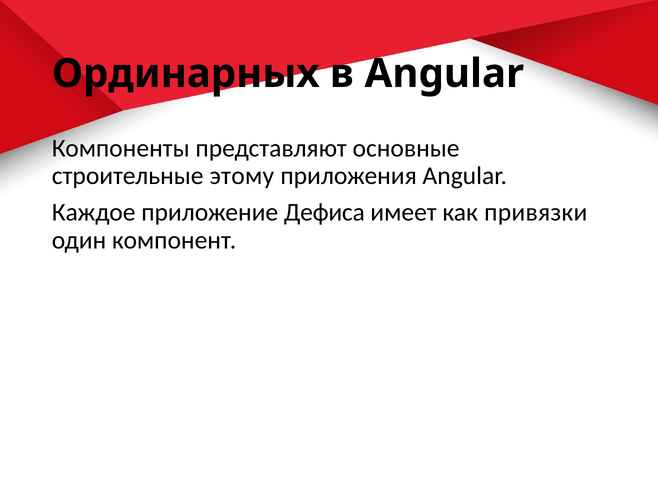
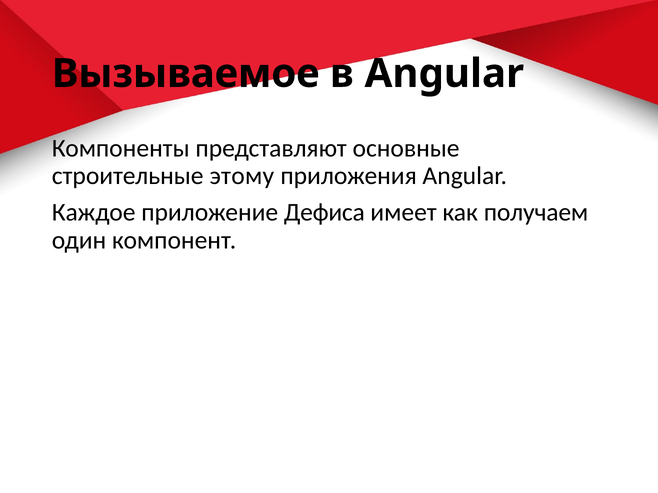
Ординарных: Ординарных -> Вызываемое (186, 74)
привязки: привязки -> получаем (536, 213)
